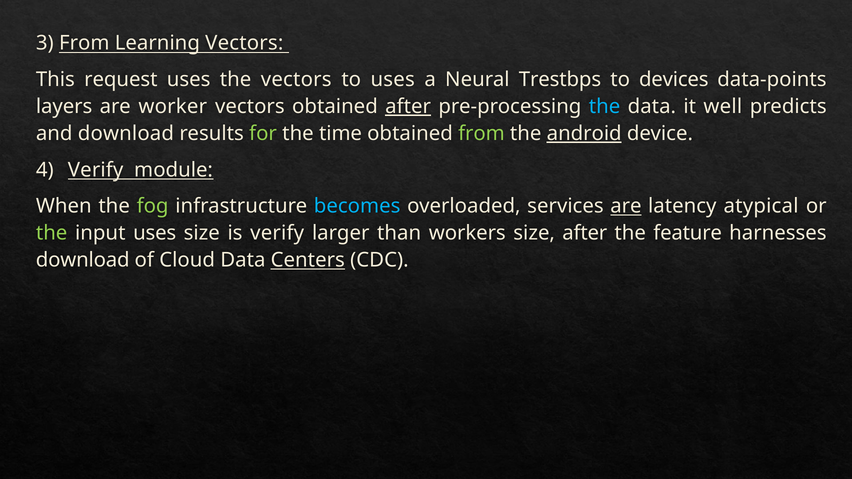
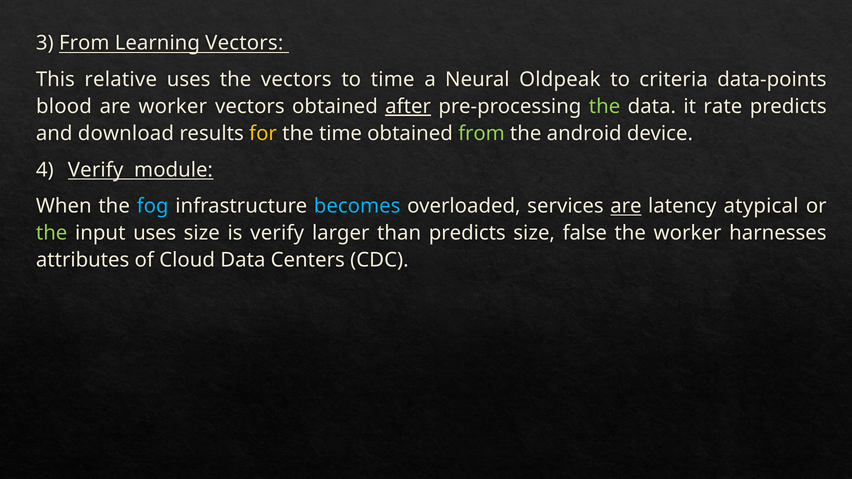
request: request -> relative (121, 80)
to uses: uses -> time (393, 80)
Trestbps: Trestbps -> Oldpeak (560, 80)
devices: devices -> criteria (674, 80)
layers: layers -> blood (64, 107)
the colour: light blue -> light green (605, 107)
well: well -> rate (723, 107)
for colour: light green -> yellow (263, 134)
android underline: present -> none (584, 134)
fog colour: light green -> light blue (153, 206)
than workers: workers -> predicts (467, 233)
size after: after -> false (585, 233)
the feature: feature -> worker (688, 233)
download: download -> attributes (83, 260)
Centers underline: present -> none (308, 260)
